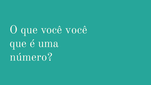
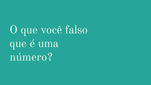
você você: você -> falso (76, 30)
